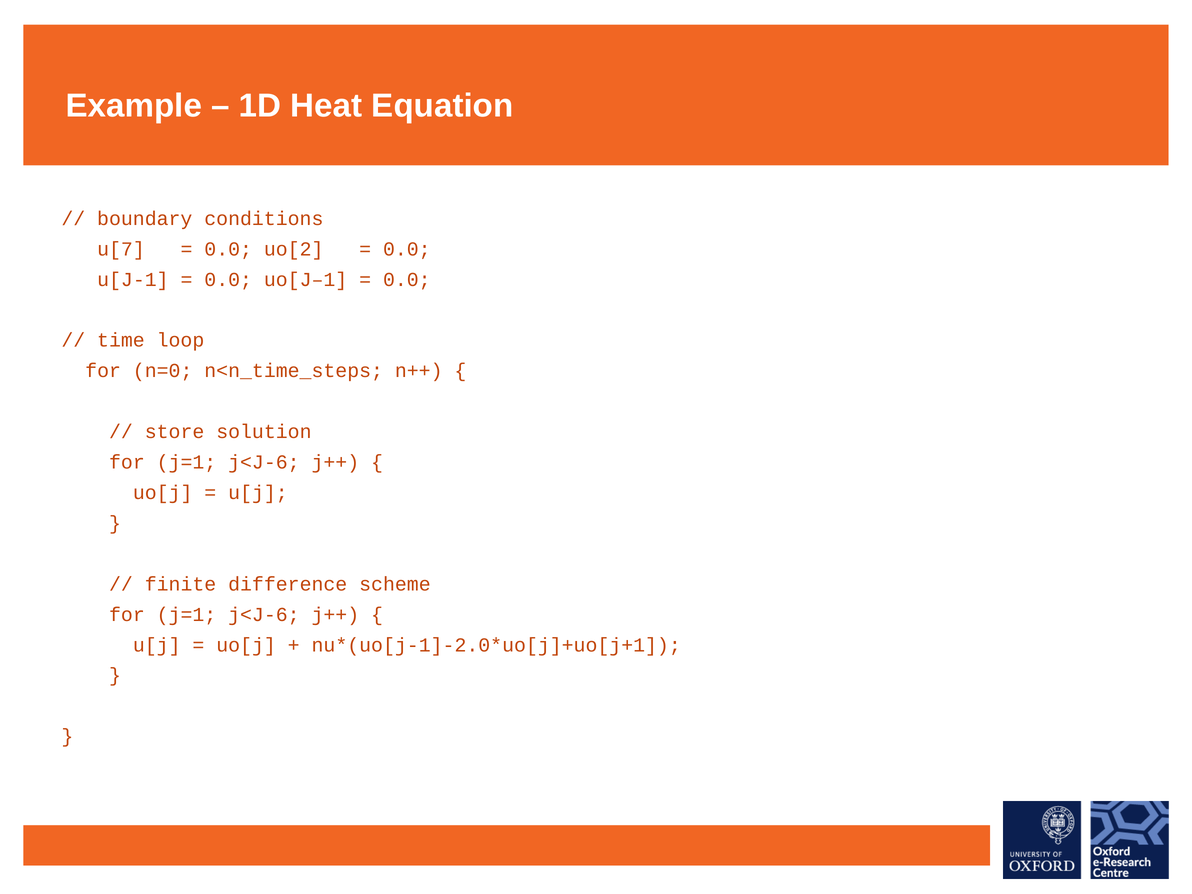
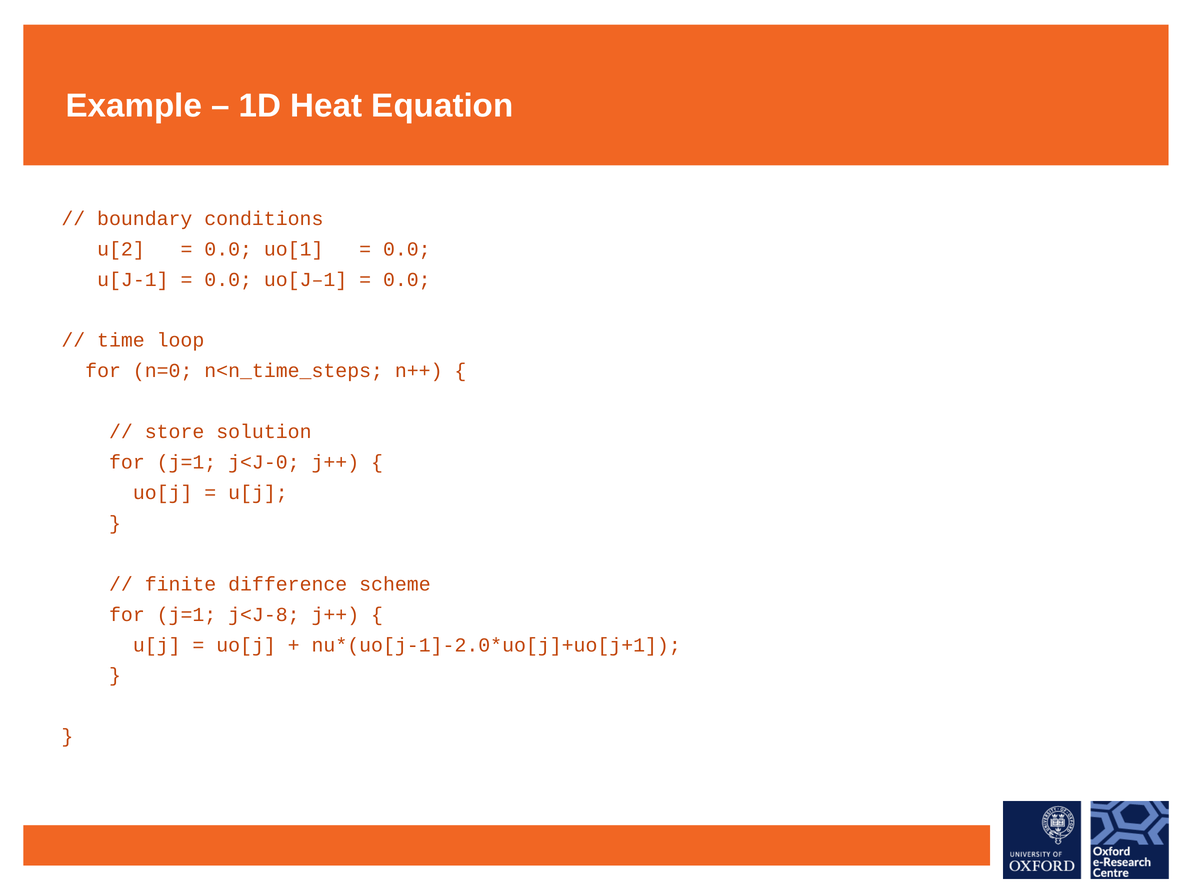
u[7: u[7 -> u[2 (121, 249)
uo[2: uo[2 -> uo[1 (294, 249)
j<J-6: j<J-6 -> j<J-0 (264, 462)
j<J-6: j<J-6 -> j<J-8 (264, 615)
